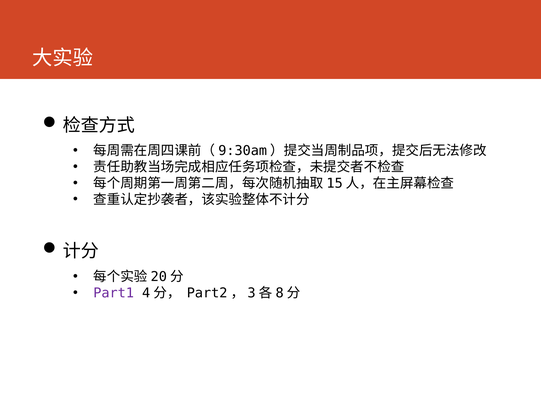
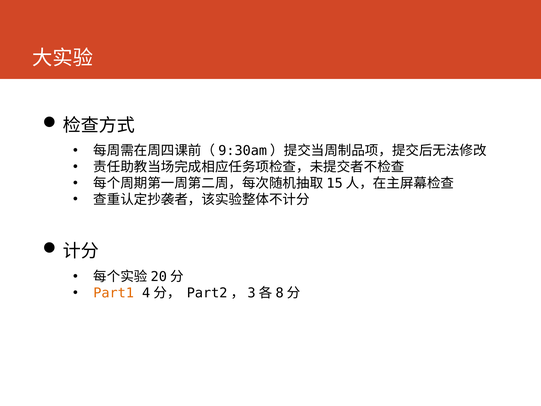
Part1 colour: purple -> orange (114, 293)
